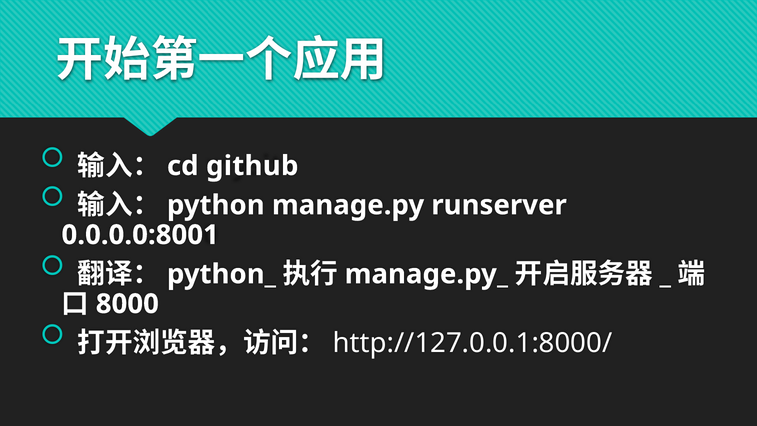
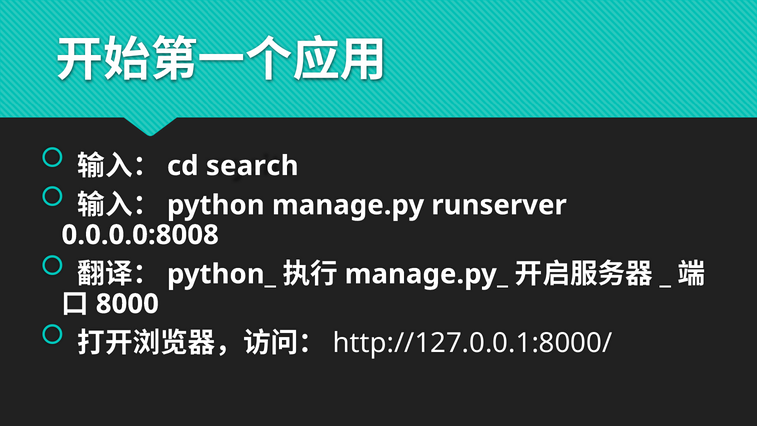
github: github -> search (252, 166)
0.0.0.0:8001: 0.0.0.0:8001 -> 0.0.0.0:8008 (140, 235)
